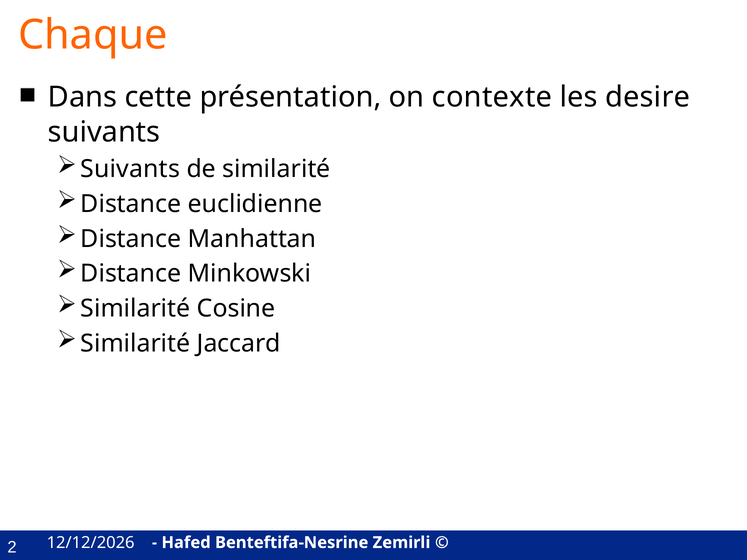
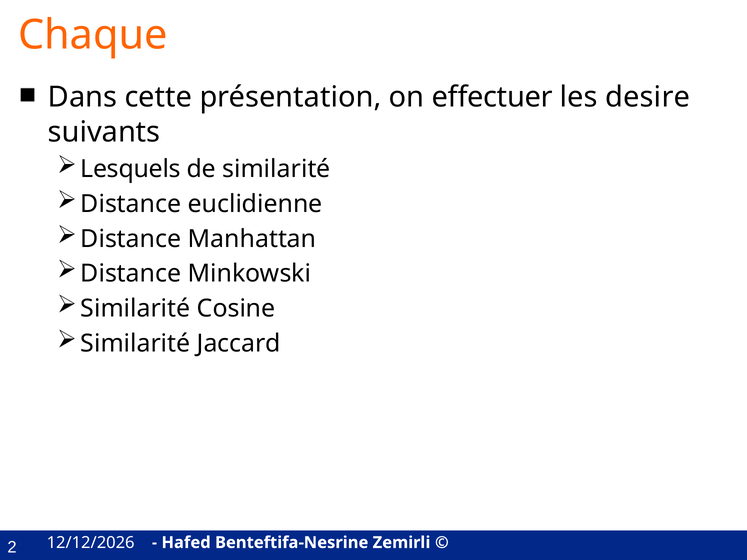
contexte: contexte -> effectuer (492, 97)
Suivants: Suivants -> Lesquels (130, 169)
